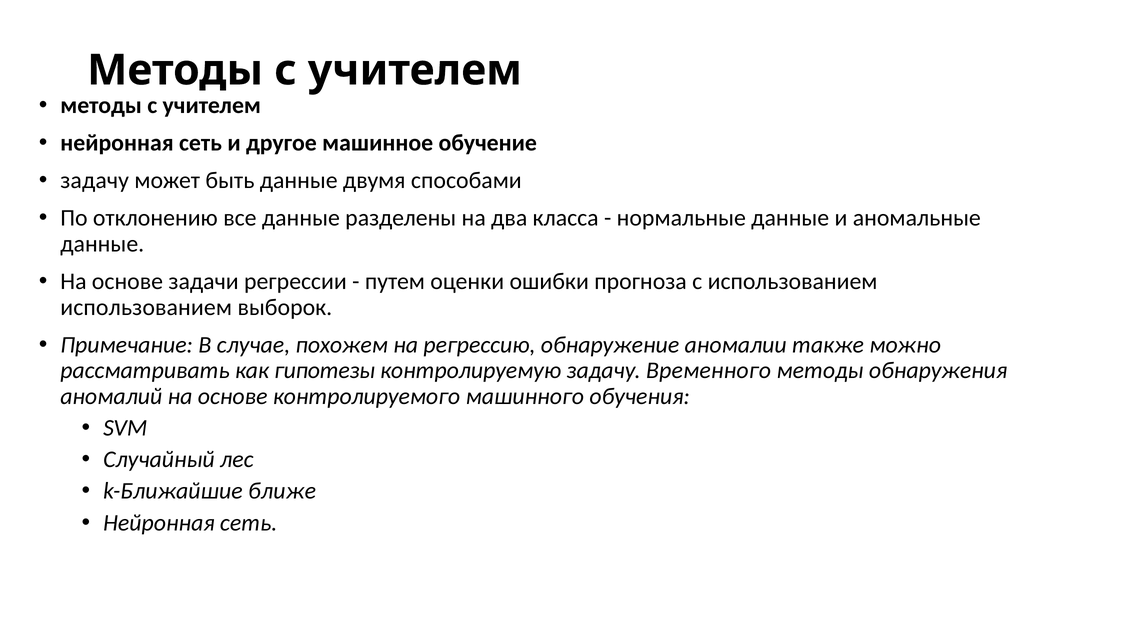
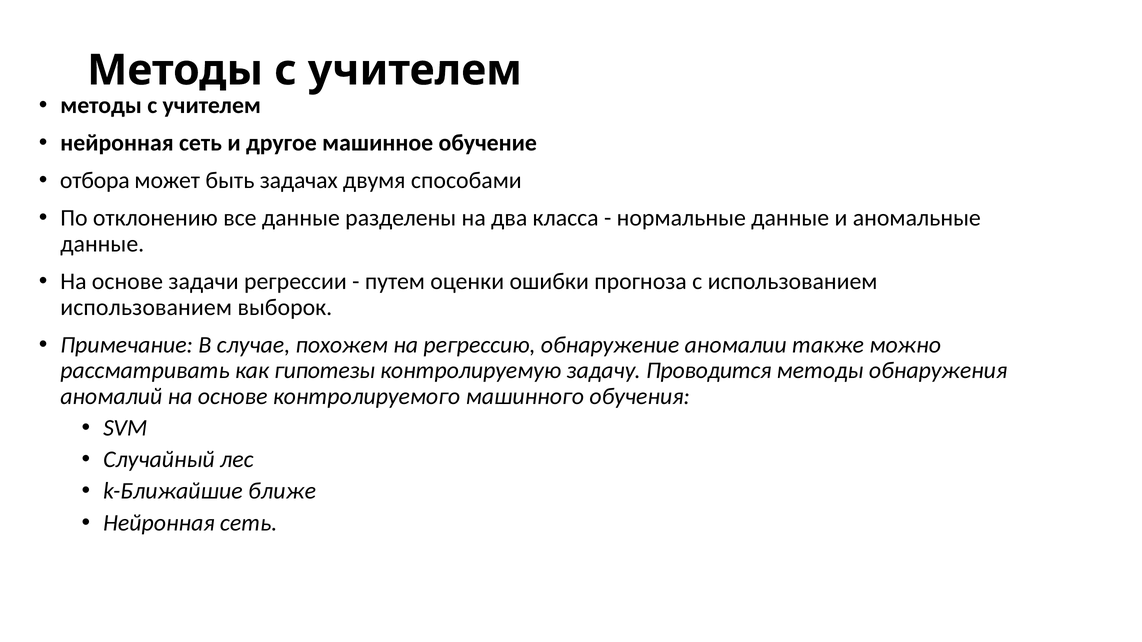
задачу: задачу -> отбора (95, 181)
быть данные: данные -> задачах (299, 181)
Временного: Временного -> Проводится (709, 371)
